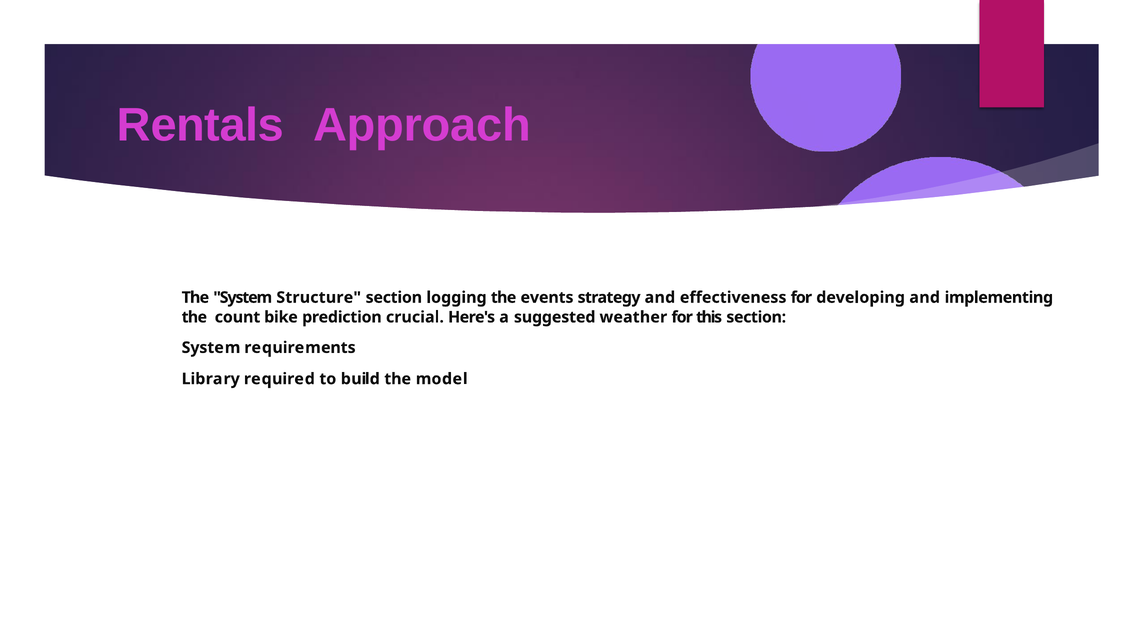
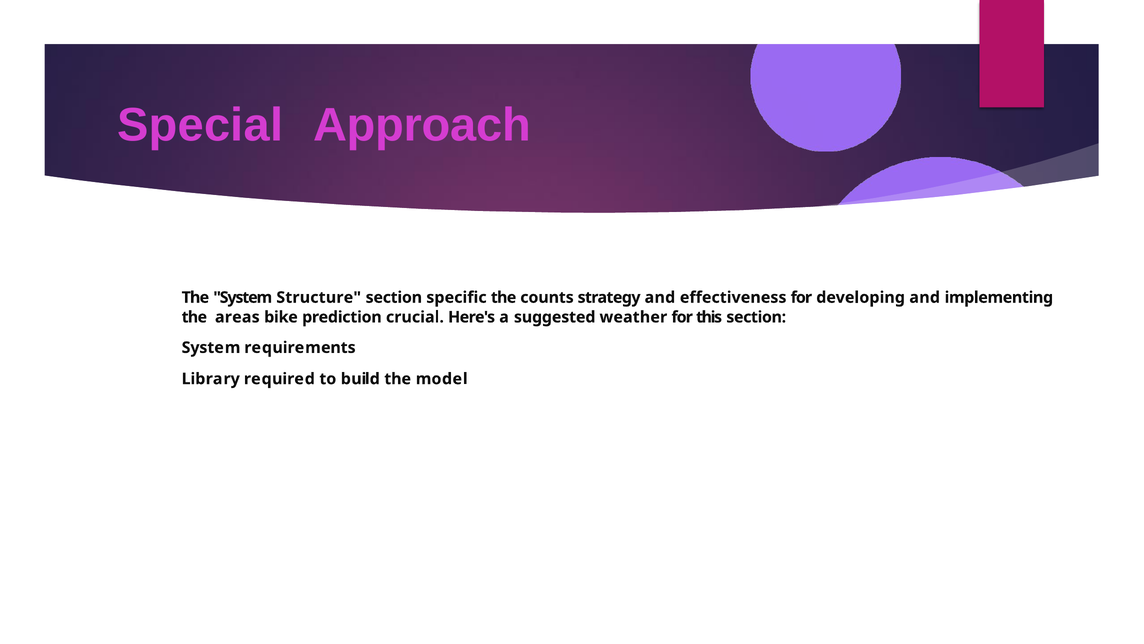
Rentals: Rentals -> Special (200, 125)
logging: logging -> specific (456, 297)
events: events -> counts (547, 297)
count: count -> areas (237, 317)
